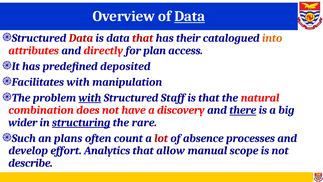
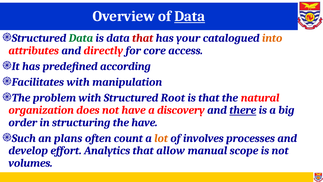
Data colour: red -> green (81, 38)
their: their -> your (188, 38)
plan: plan -> core (155, 50)
deposited: deposited -> according (125, 66)
with underline: present -> none (90, 98)
Staff: Staff -> Root (173, 98)
combination: combination -> organization (41, 110)
wider: wider -> order (23, 122)
structuring underline: present -> none (81, 122)
the rare: rare -> have (144, 122)
lot colour: red -> orange (161, 138)
absence: absence -> involves (203, 138)
describe: describe -> volumes (30, 163)
